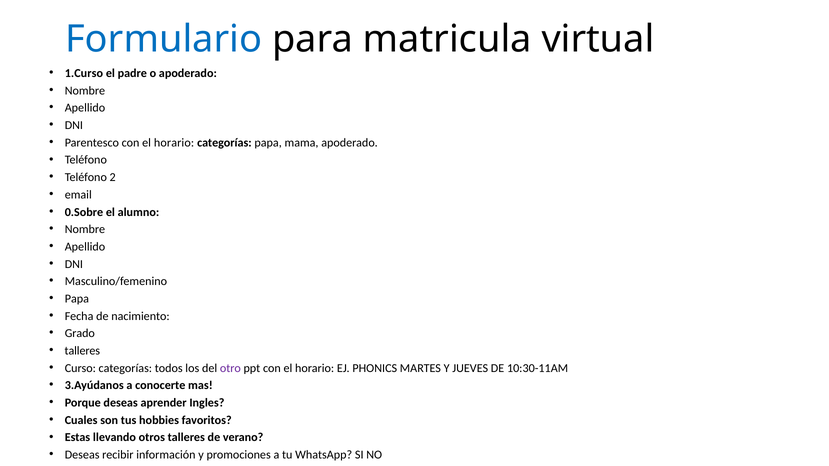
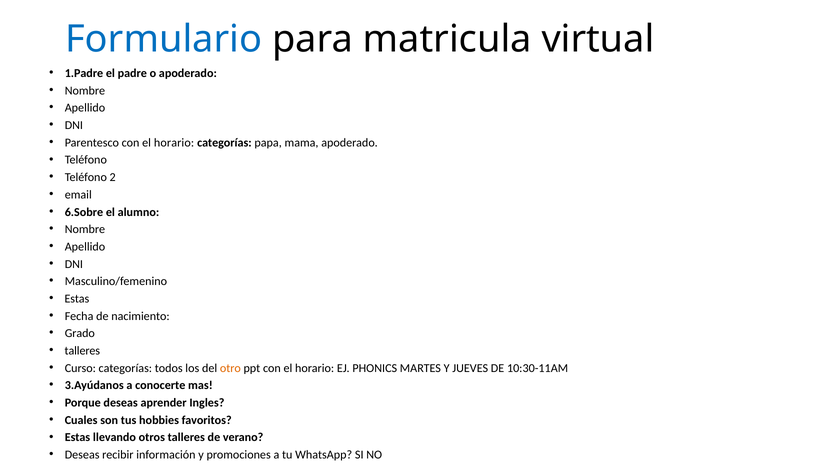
1.Curso: 1.Curso -> 1.Padre (84, 73)
0.Sobre: 0.Sobre -> 6.Sobre (84, 212)
Papa: Papa -> Estas (77, 299)
otro colour: purple -> orange (230, 368)
